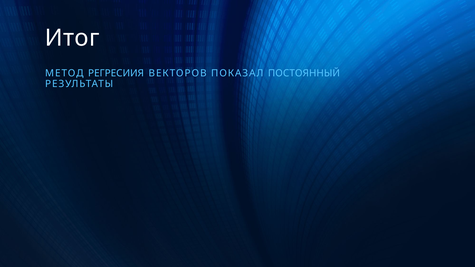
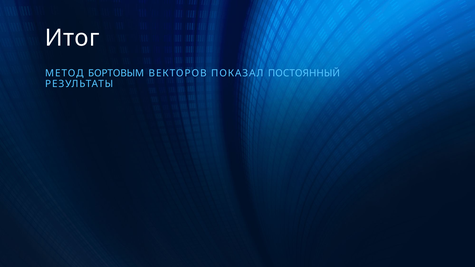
РЕГРЕСИИЯ: РЕГРЕСИИЯ -> БОРТОВЫМ (116, 73)
